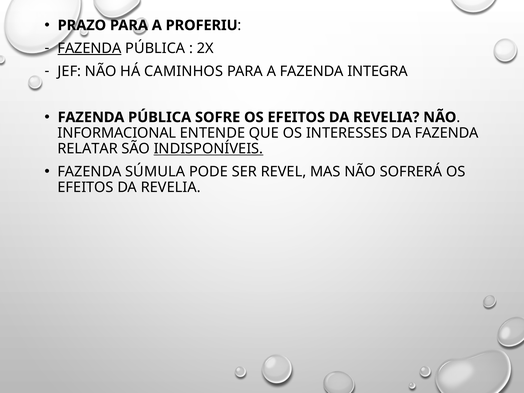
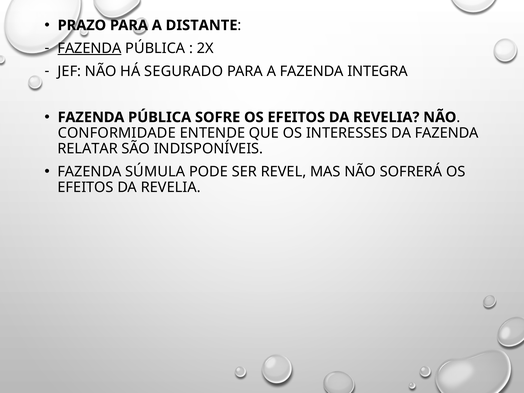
PROFERIU: PROFERIU -> DISTANTE (202, 25)
CAMINHOS: CAMINHOS -> SEGURADO (184, 71)
INFORMACIONAL: INFORMACIONAL -> CONFORMIDADE (117, 133)
INDISPONÍVEIS underline: present -> none (208, 149)
